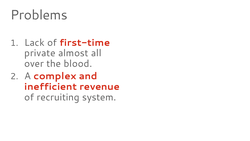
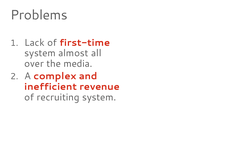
private: private -> system (40, 53)
blood: blood -> media (78, 63)
